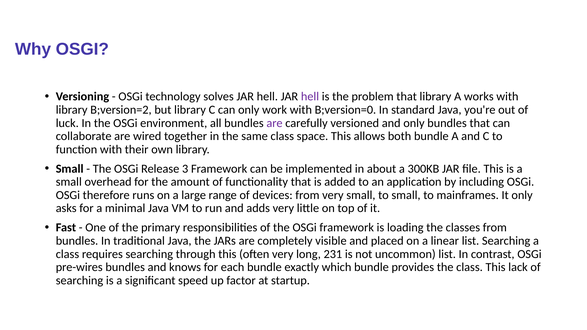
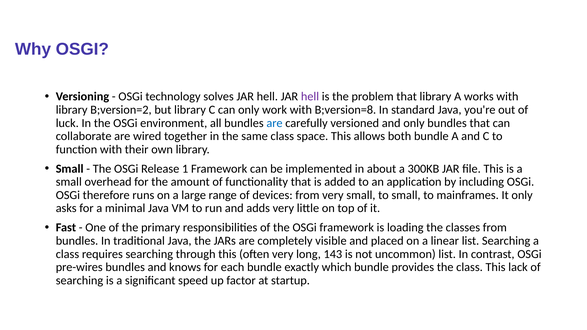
B;version=0: B;version=0 -> B;version=8 (345, 110)
are colour: purple -> blue (275, 123)
3: 3 -> 1 (185, 169)
231: 231 -> 143 (333, 254)
